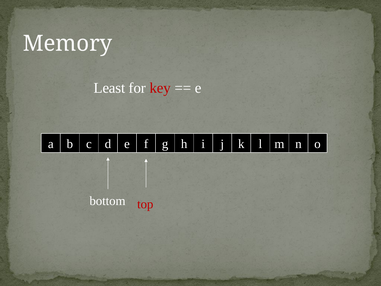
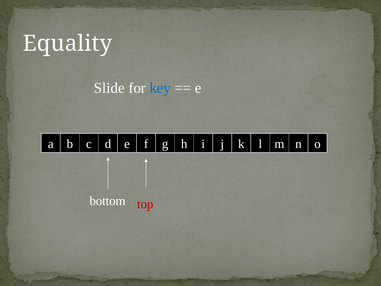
Memory: Memory -> Equality (67, 43)
Least: Least -> Slide (109, 88)
key colour: red -> blue (160, 88)
